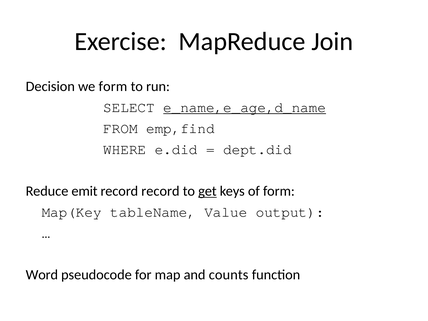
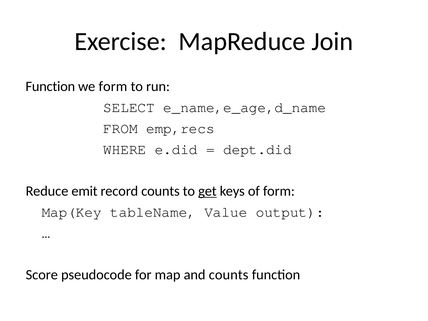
Decision: Decision -> Function (50, 87)
e_name,e_age,d_name underline: present -> none (245, 108)
emp,find: emp,find -> emp,recs (180, 128)
record record: record -> counts (161, 191)
Word: Word -> Score (42, 275)
